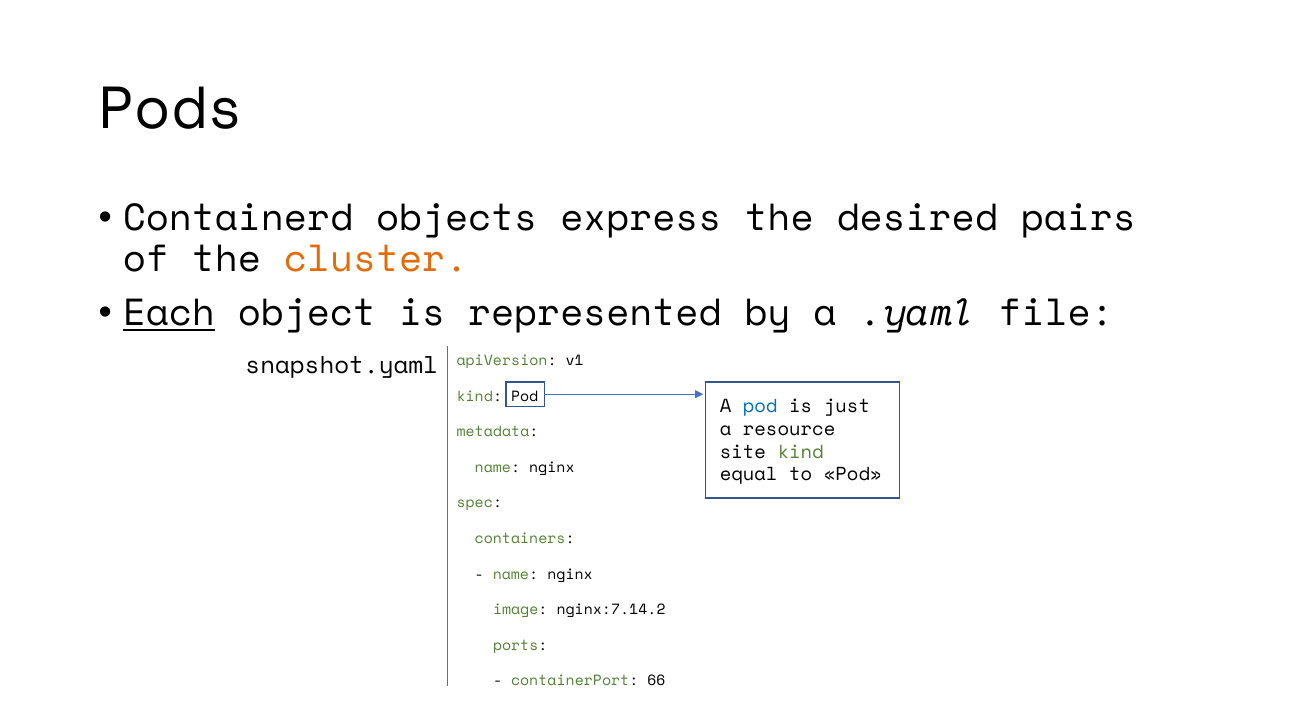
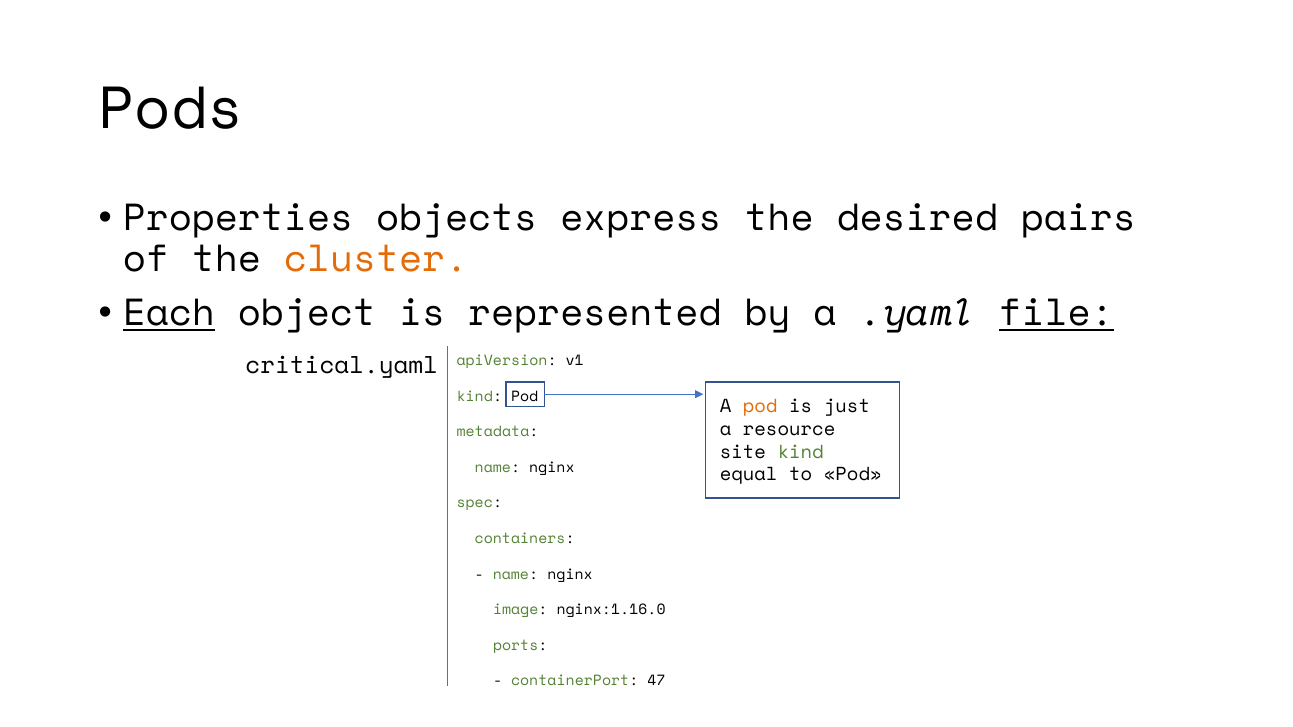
Containerd: Containerd -> Properties (238, 219)
file underline: none -> present (1056, 314)
snapshot.yaml: snapshot.yaml -> critical.yaml (342, 365)
pod colour: blue -> orange (760, 407)
nginx:7.14.2: nginx:7.14.2 -> nginx:1.16.0 (611, 610)
66: 66 -> 47 (656, 681)
